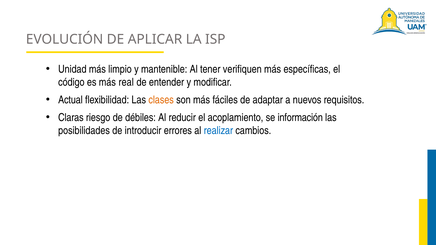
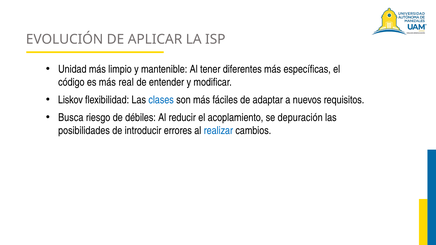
verifiquen: verifiquen -> diferentes (242, 69)
Actual: Actual -> Liskov (70, 100)
clases colour: orange -> blue (161, 100)
Claras: Claras -> Busca (71, 118)
información: información -> depuración (300, 118)
